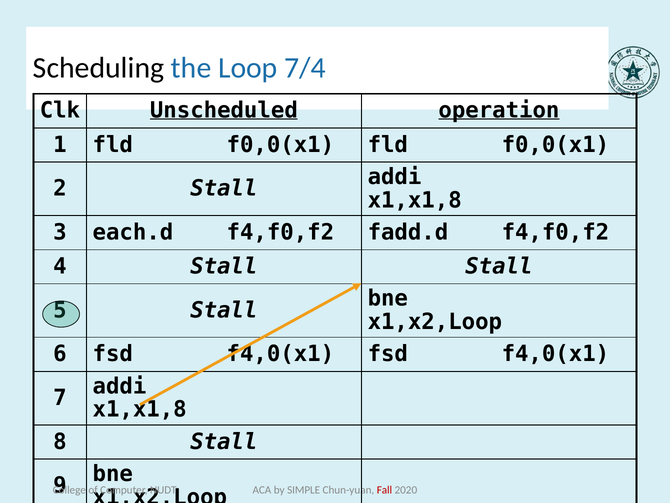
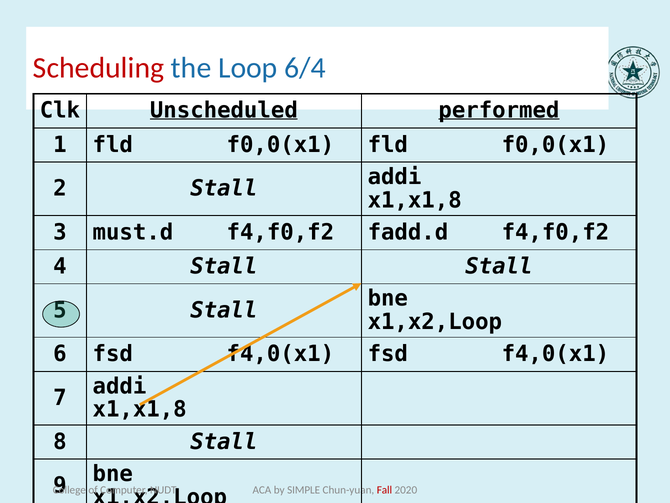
Scheduling colour: black -> red (99, 68)
7/4: 7/4 -> 6/4 (305, 68)
operation: operation -> performed (499, 110)
each.d: each.d -> must.d (133, 232)
